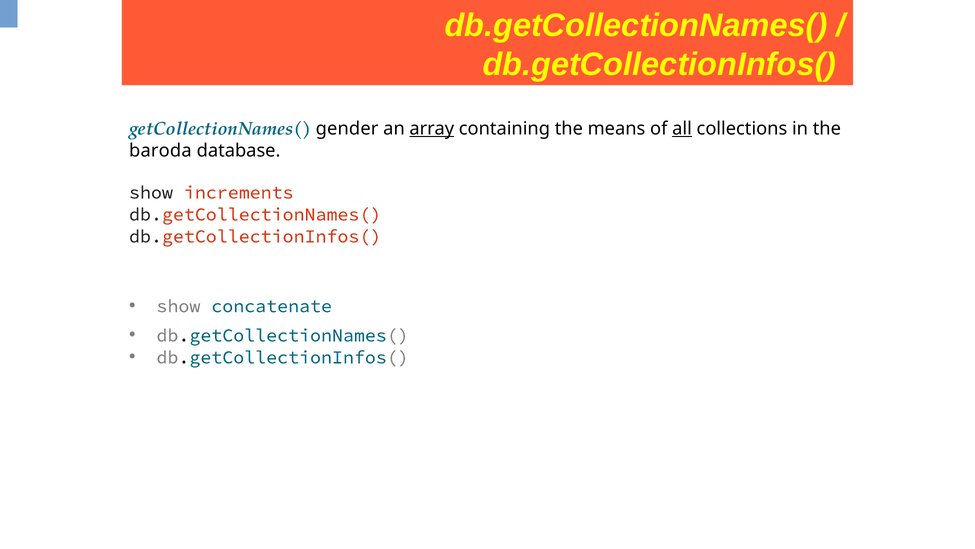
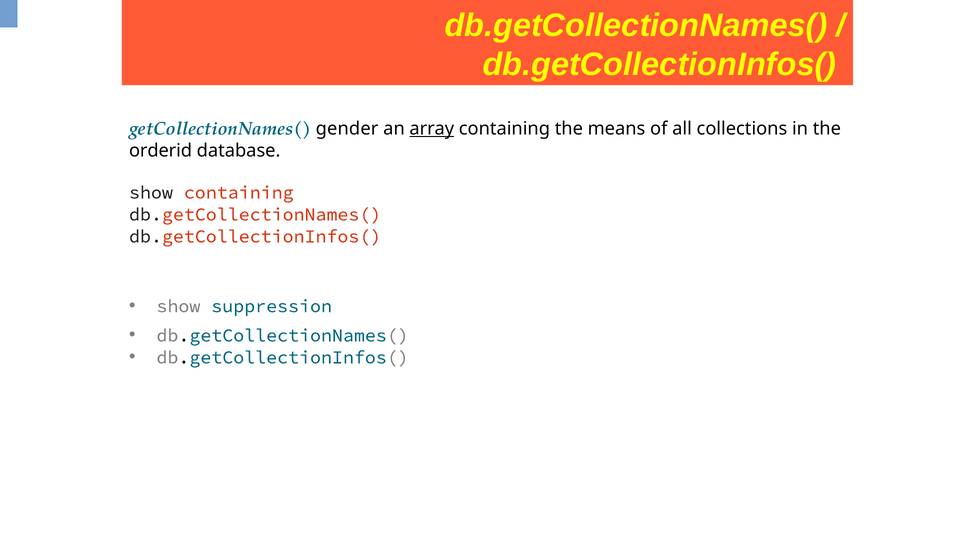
all underline: present -> none (682, 129)
baroda: baroda -> orderid (161, 151)
show increments: increments -> containing (239, 192)
concatenate: concatenate -> suppression (272, 306)
